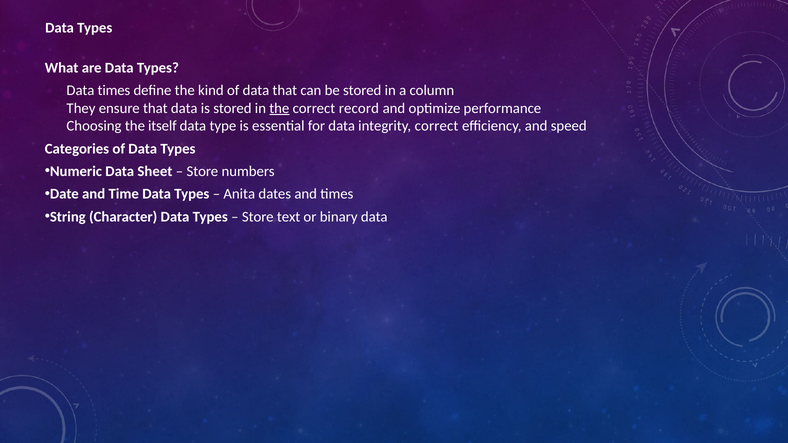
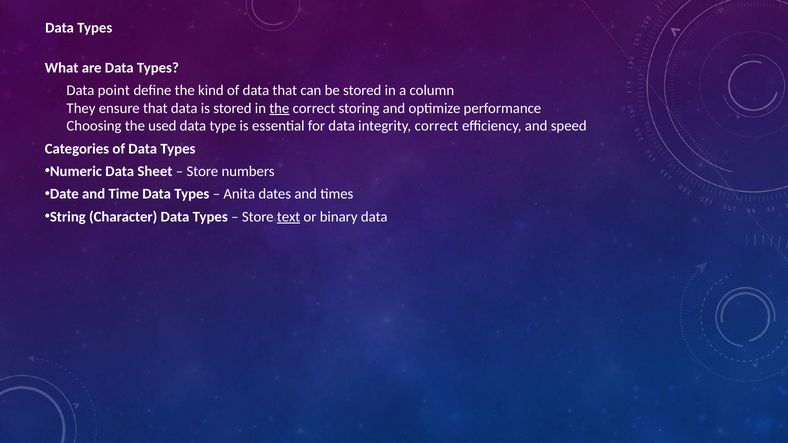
times: times -> point (114, 91)
record: record -> storing (359, 108)
itself: itself -> used (162, 126)
text underline: none -> present (289, 217)
